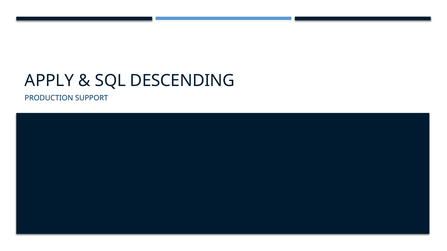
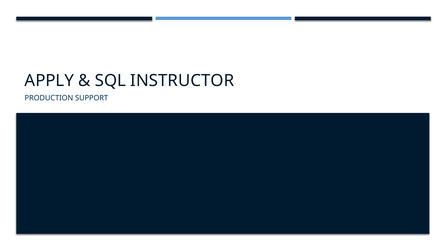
DESCENDING: DESCENDING -> INSTRUCTOR (182, 81)
